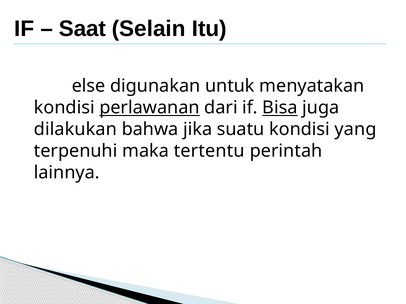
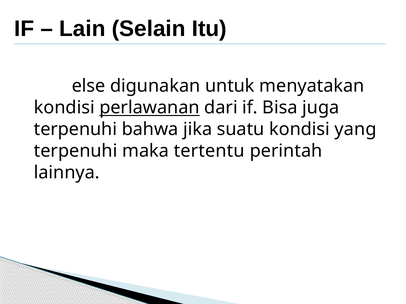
Saat: Saat -> Lain (82, 29)
Bisa underline: present -> none (280, 108)
dilakukan: dilakukan -> terpenuhi (75, 129)
